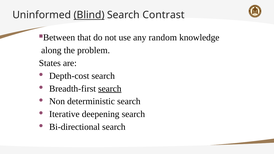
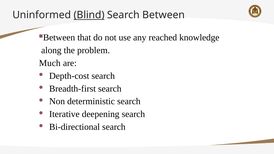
Search Contrast: Contrast -> Between (164, 15)
random: random -> reached (163, 38)
States: States -> Much (50, 63)
search underline: present -> none (110, 89)
